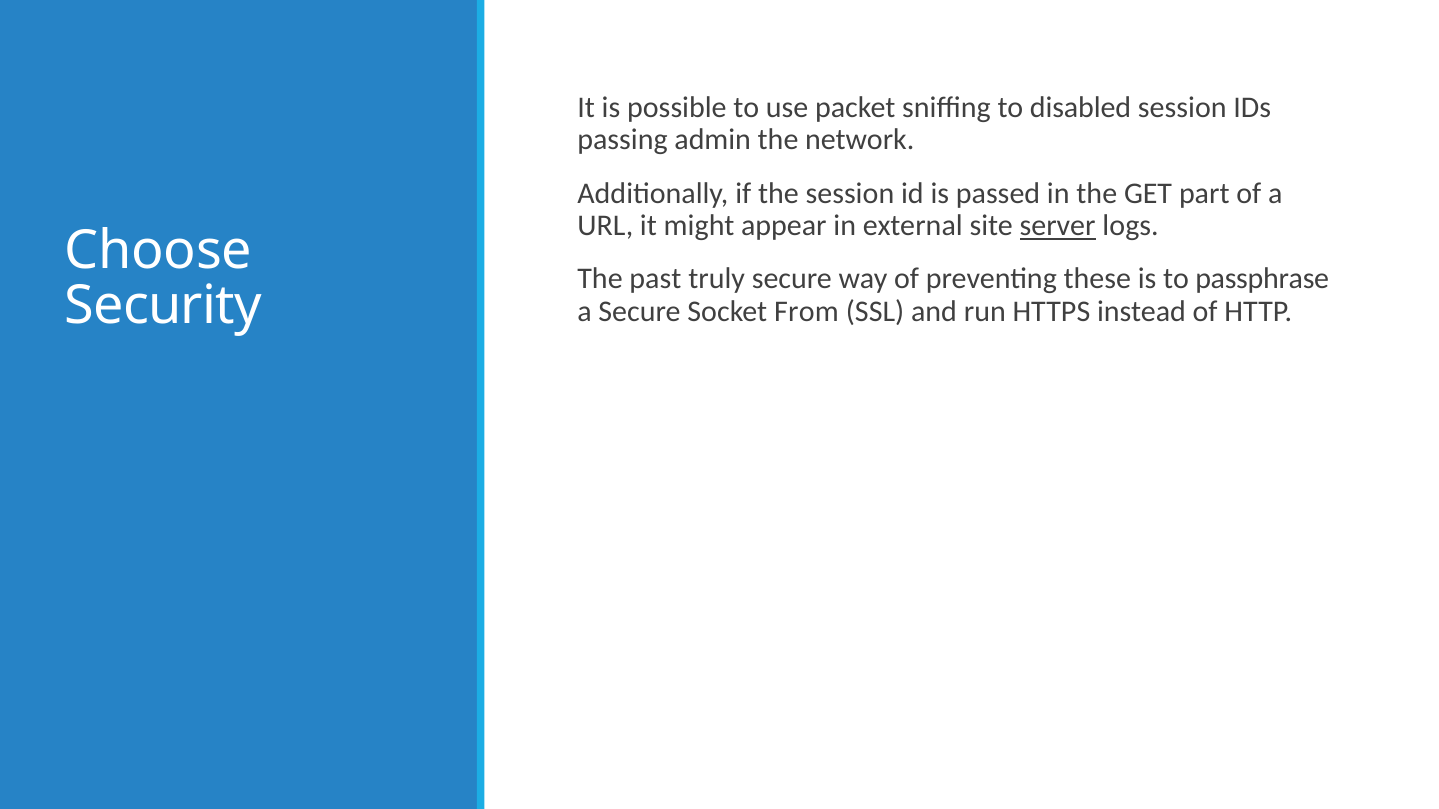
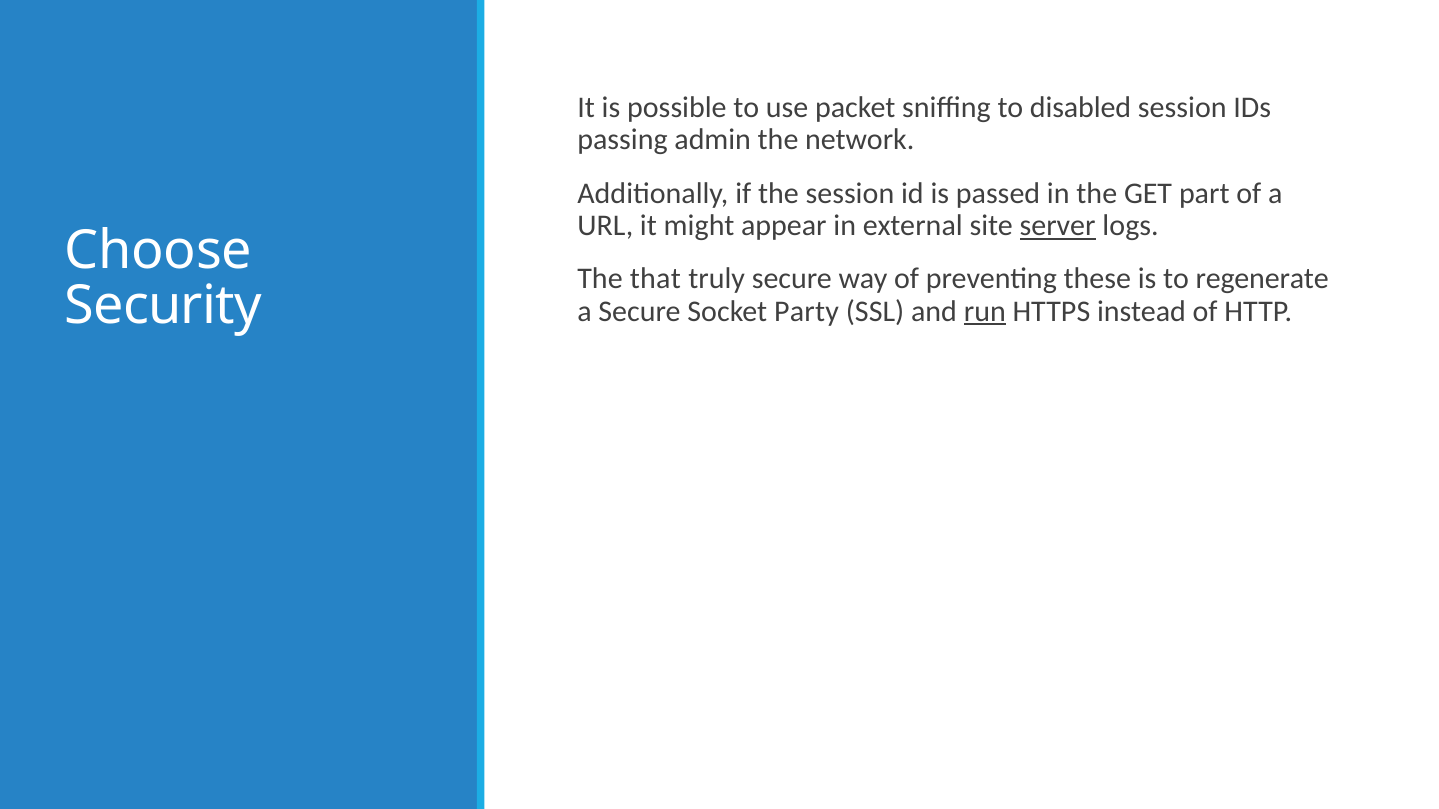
past: past -> that (655, 279)
passphrase: passphrase -> regenerate (1262, 279)
From: From -> Party (806, 312)
run underline: none -> present (985, 312)
